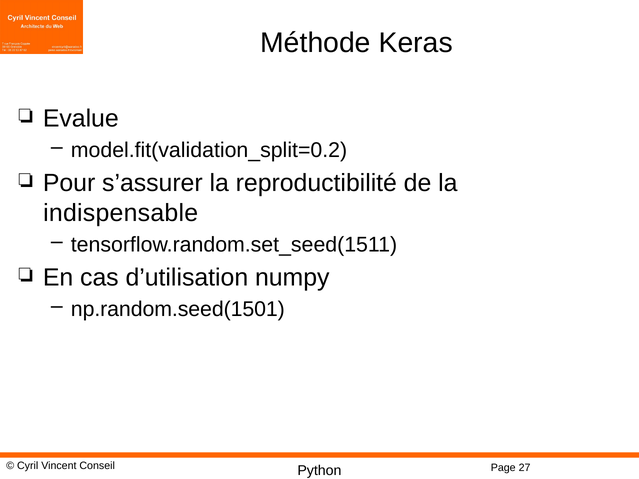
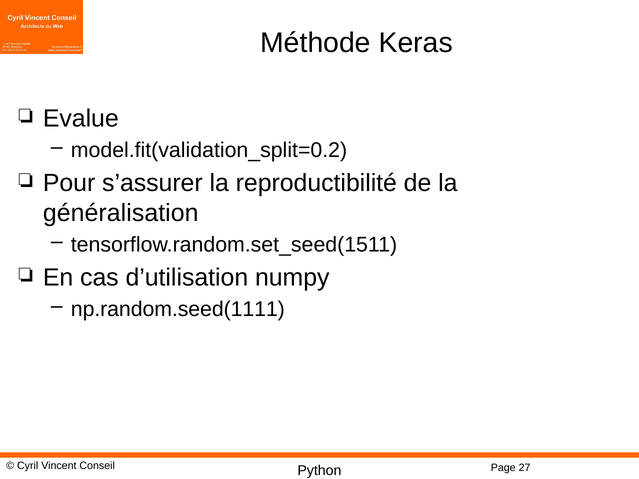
indispensable: indispensable -> généralisation (121, 213)
np.random.seed(1501: np.random.seed(1501 -> np.random.seed(1111 (178, 309)
